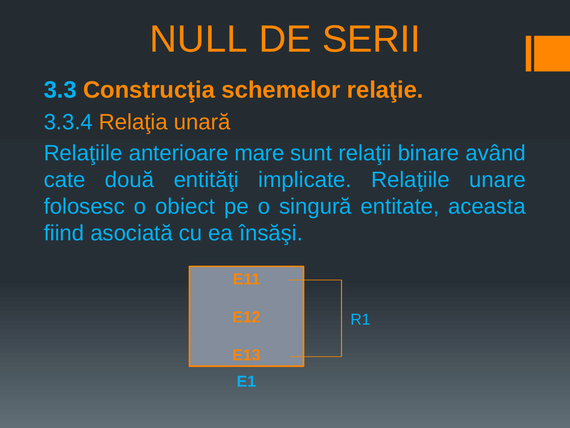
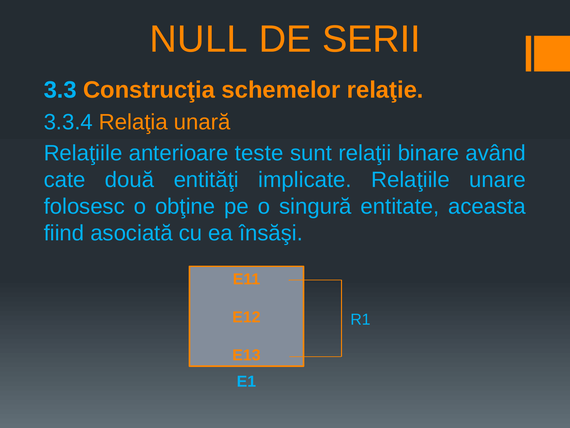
mare: mare -> teste (259, 153)
obiect: obiect -> obţine (185, 206)
